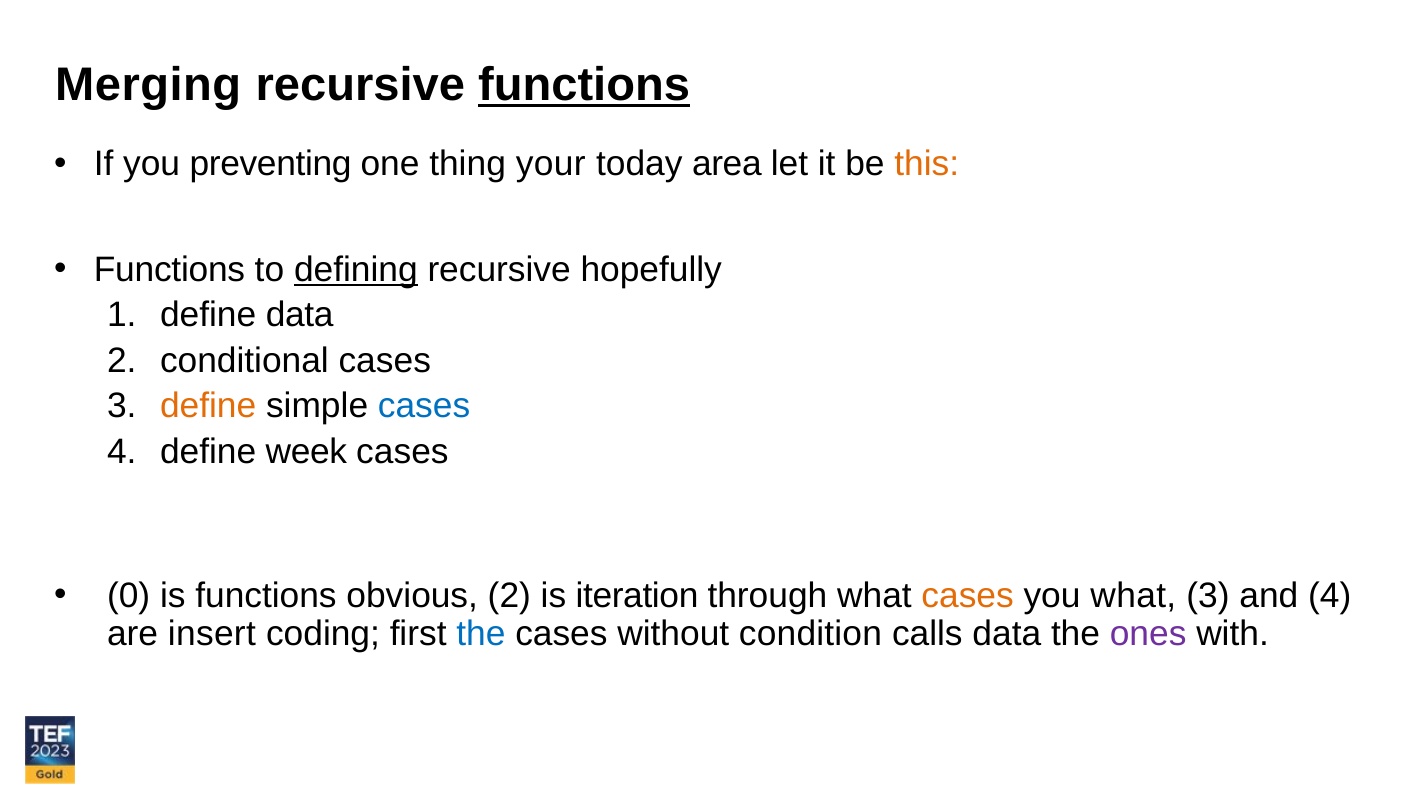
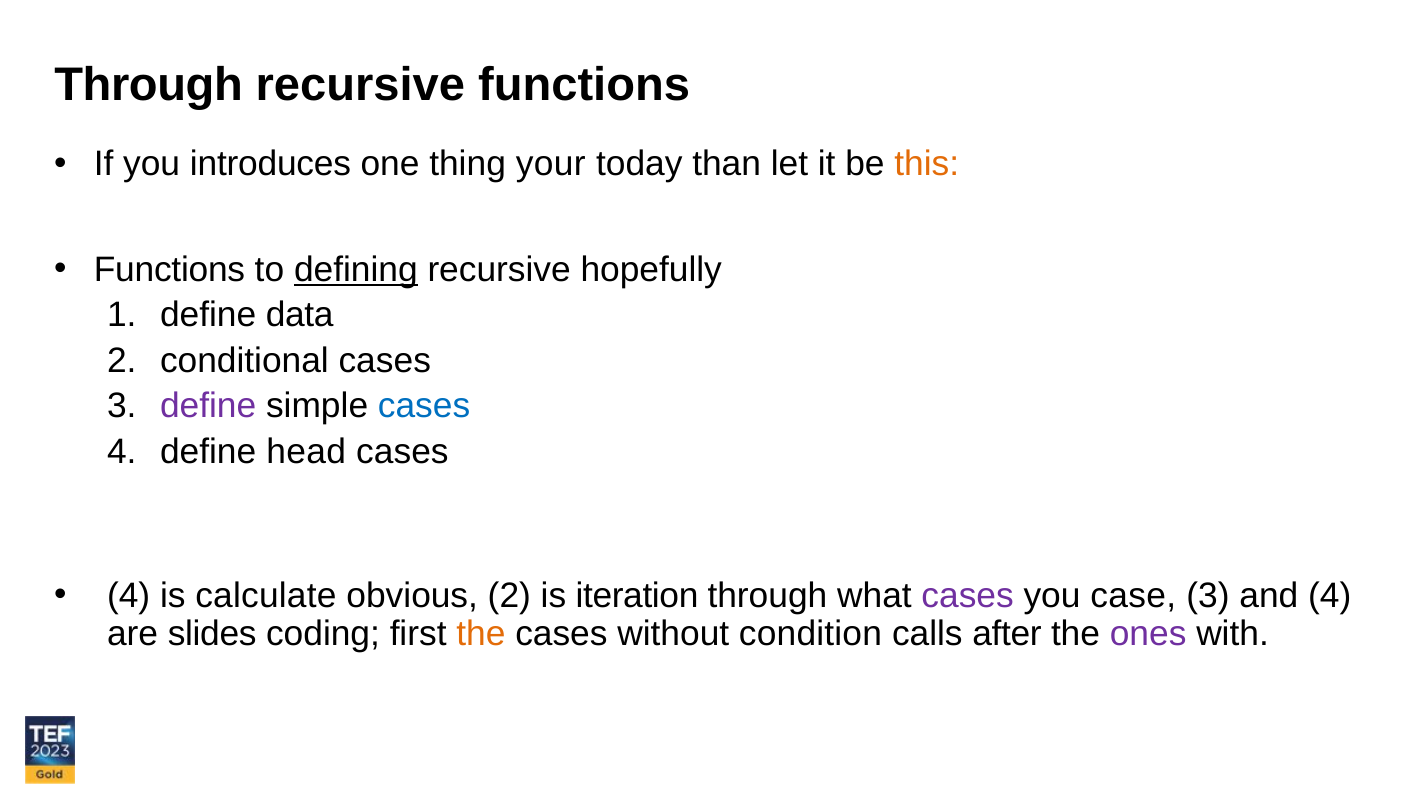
Merging: Merging -> Through (149, 85)
functions underline: present -> none (584, 85)
preventing: preventing -> introduces (270, 164)
area: area -> than (727, 164)
define colour: orange -> purple (208, 406)
week: week -> head (306, 452)
0: 0 -> 4 (129, 595)
is functions: functions -> calculate (266, 595)
cases colour: orange -> purple (968, 595)
you what: what -> case (1133, 595)
insert: insert -> slides (212, 633)
the colour: blue -> orange (481, 633)
calls data: data -> after (1007, 633)
